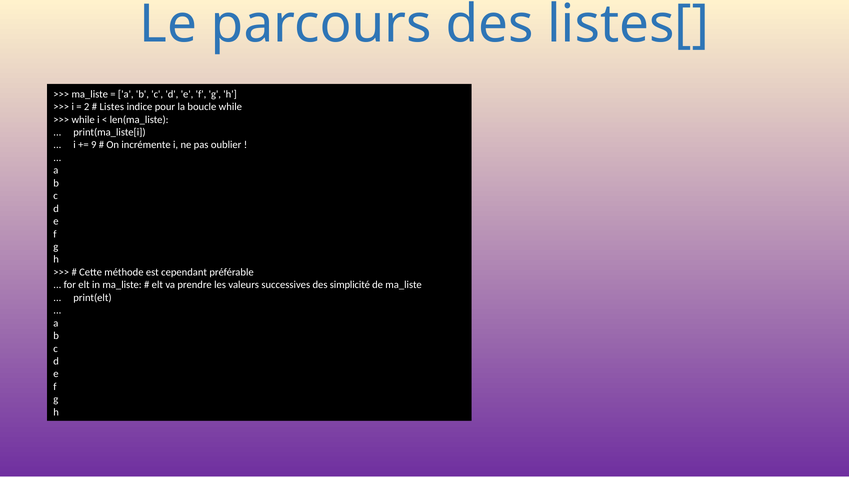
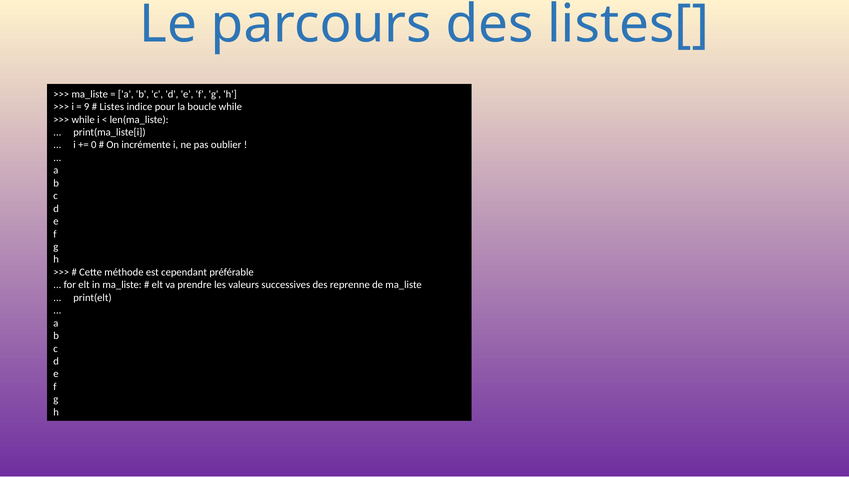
2: 2 -> 9 (87, 107)
9: 9 -> 0 (94, 145)
simplicité: simplicité -> reprenne (350, 285)
